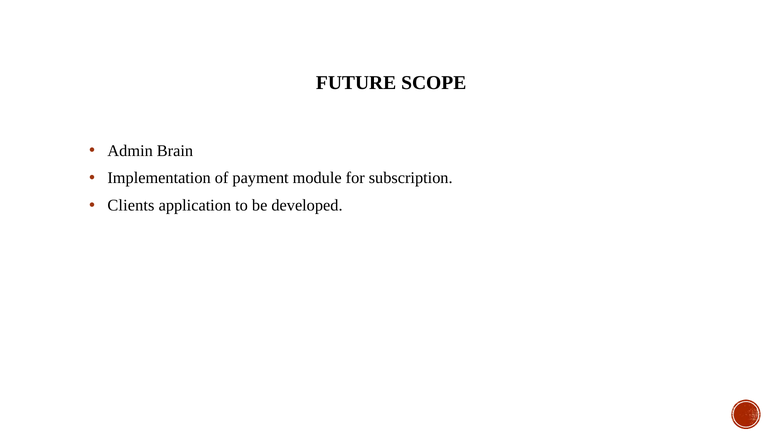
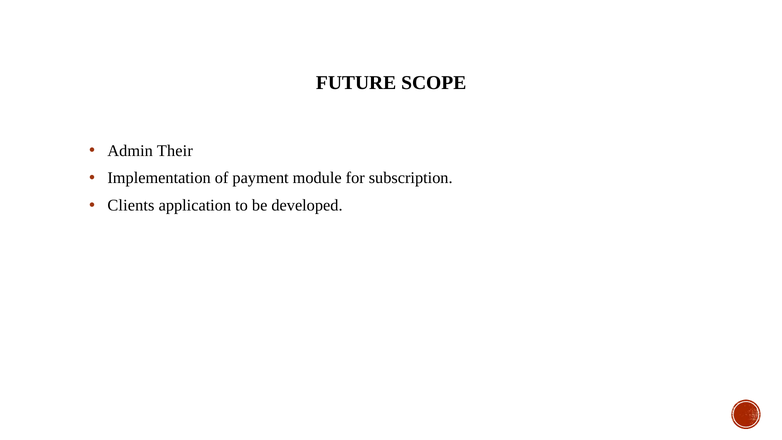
Brain: Brain -> Their (175, 151)
